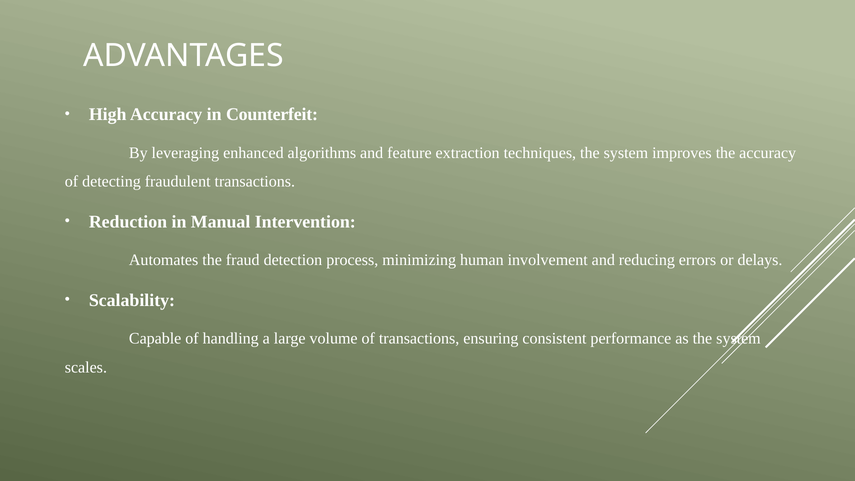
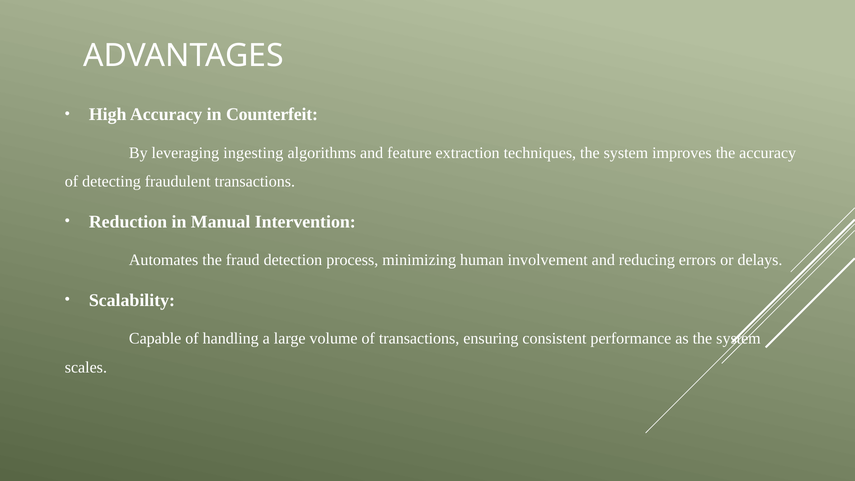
enhanced: enhanced -> ingesting (253, 153)
